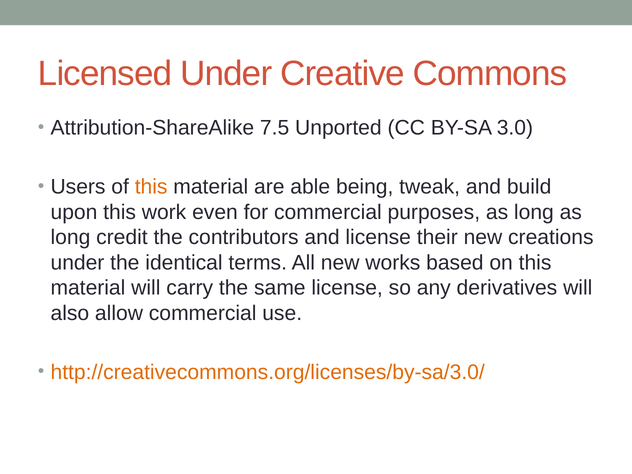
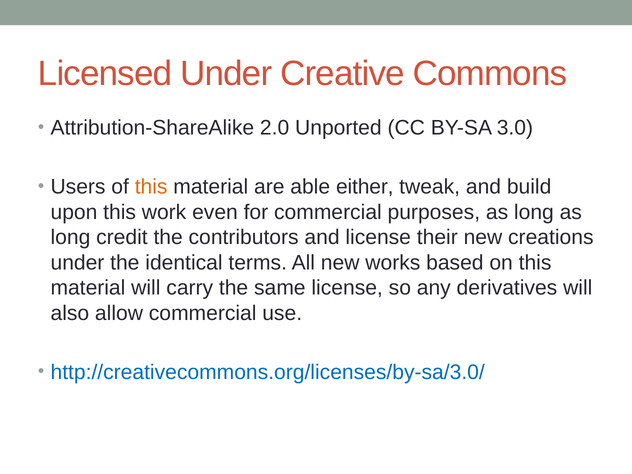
7.5: 7.5 -> 2.0 (275, 128)
being: being -> either (365, 187)
http://creativecommons.org/licenses/by-sa/3.0/ colour: orange -> blue (268, 372)
